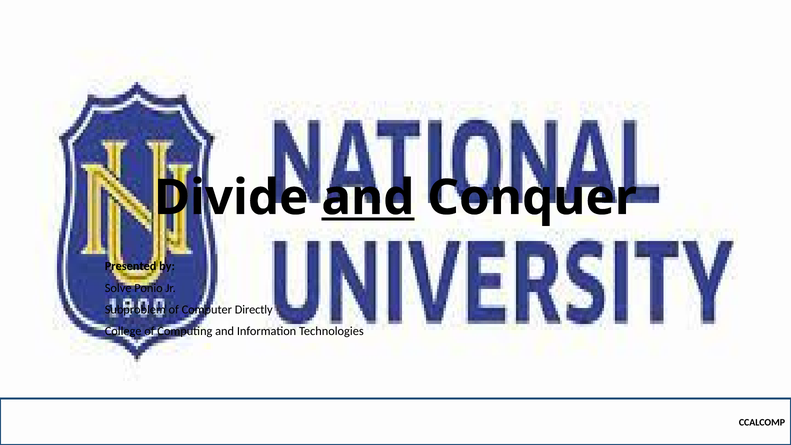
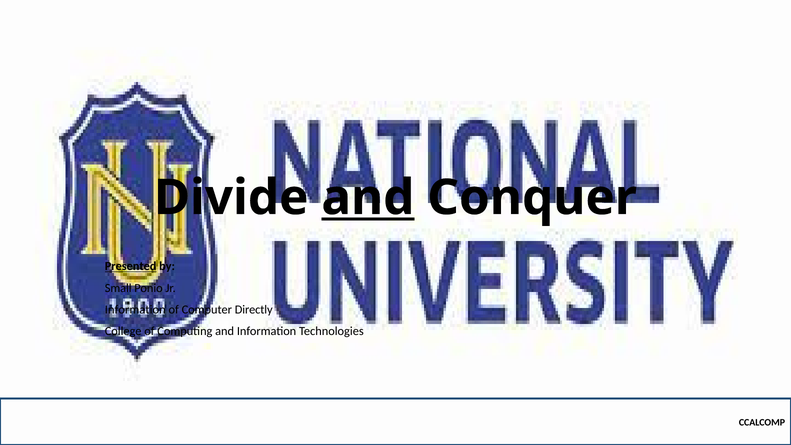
Presented underline: none -> present (131, 266)
Solve: Solve -> Small (118, 288)
Subproblem: Subproblem -> Information (135, 310)
